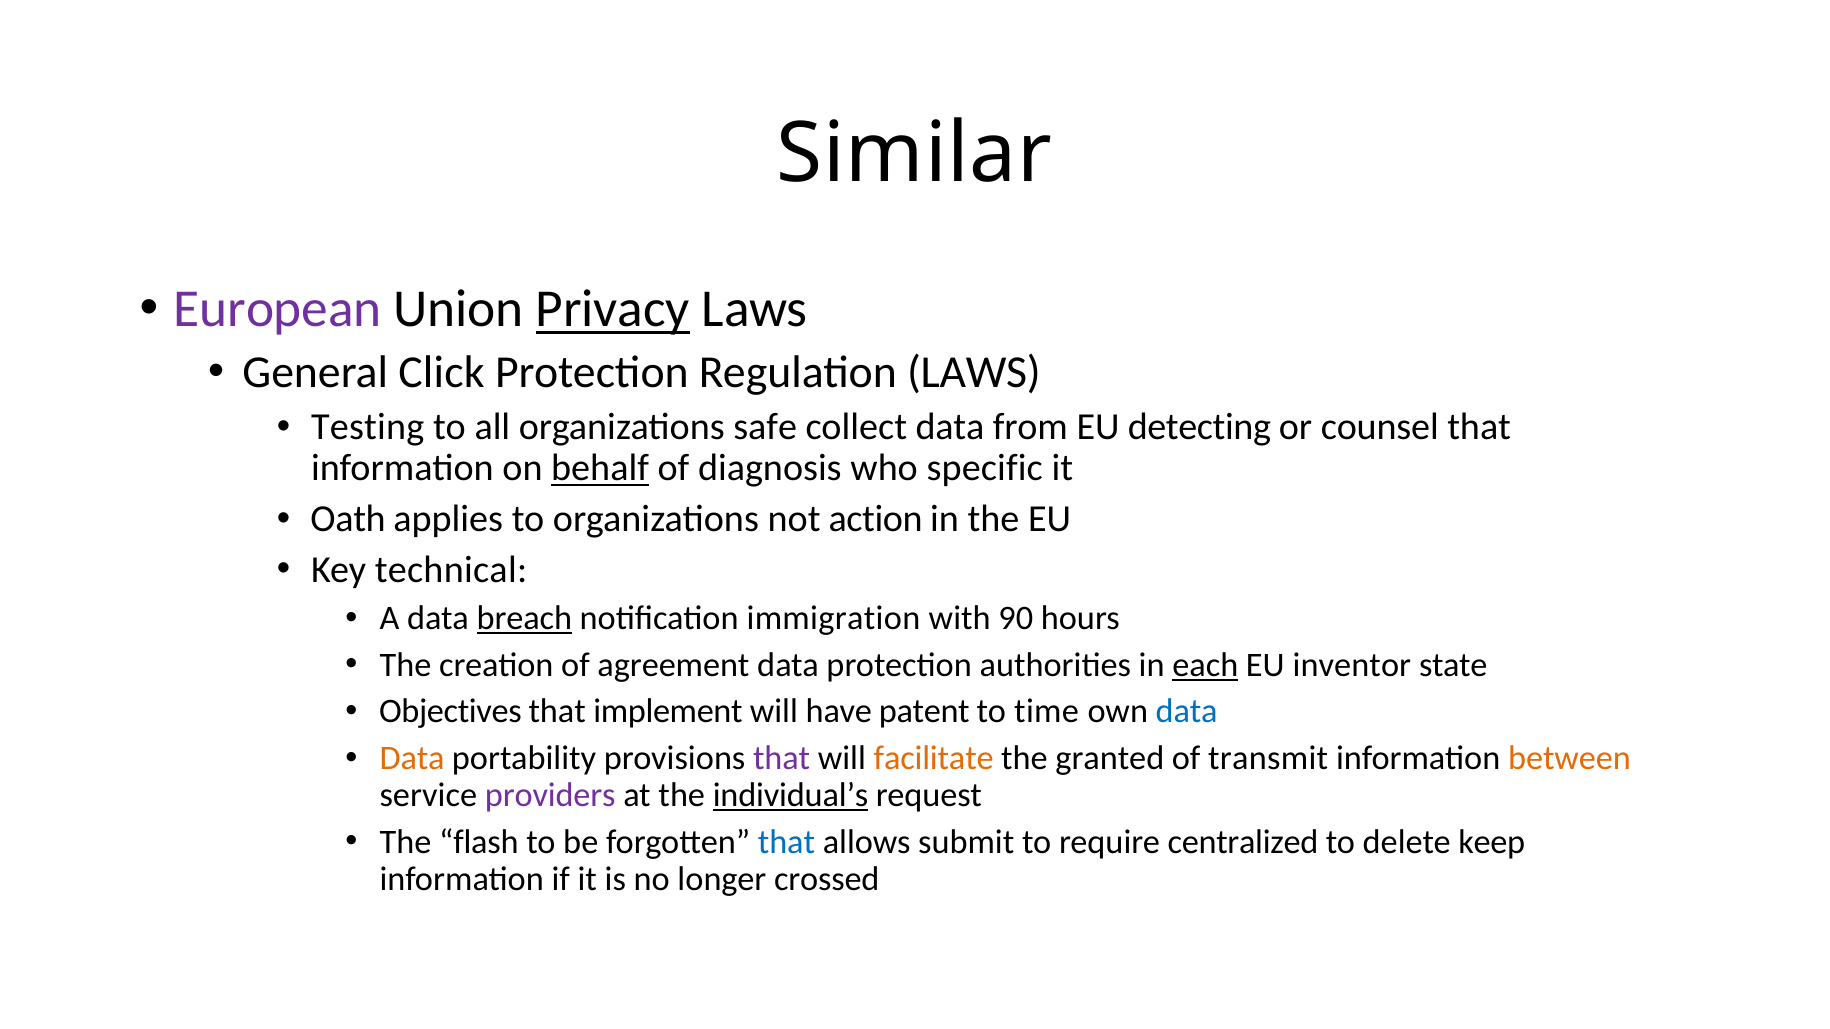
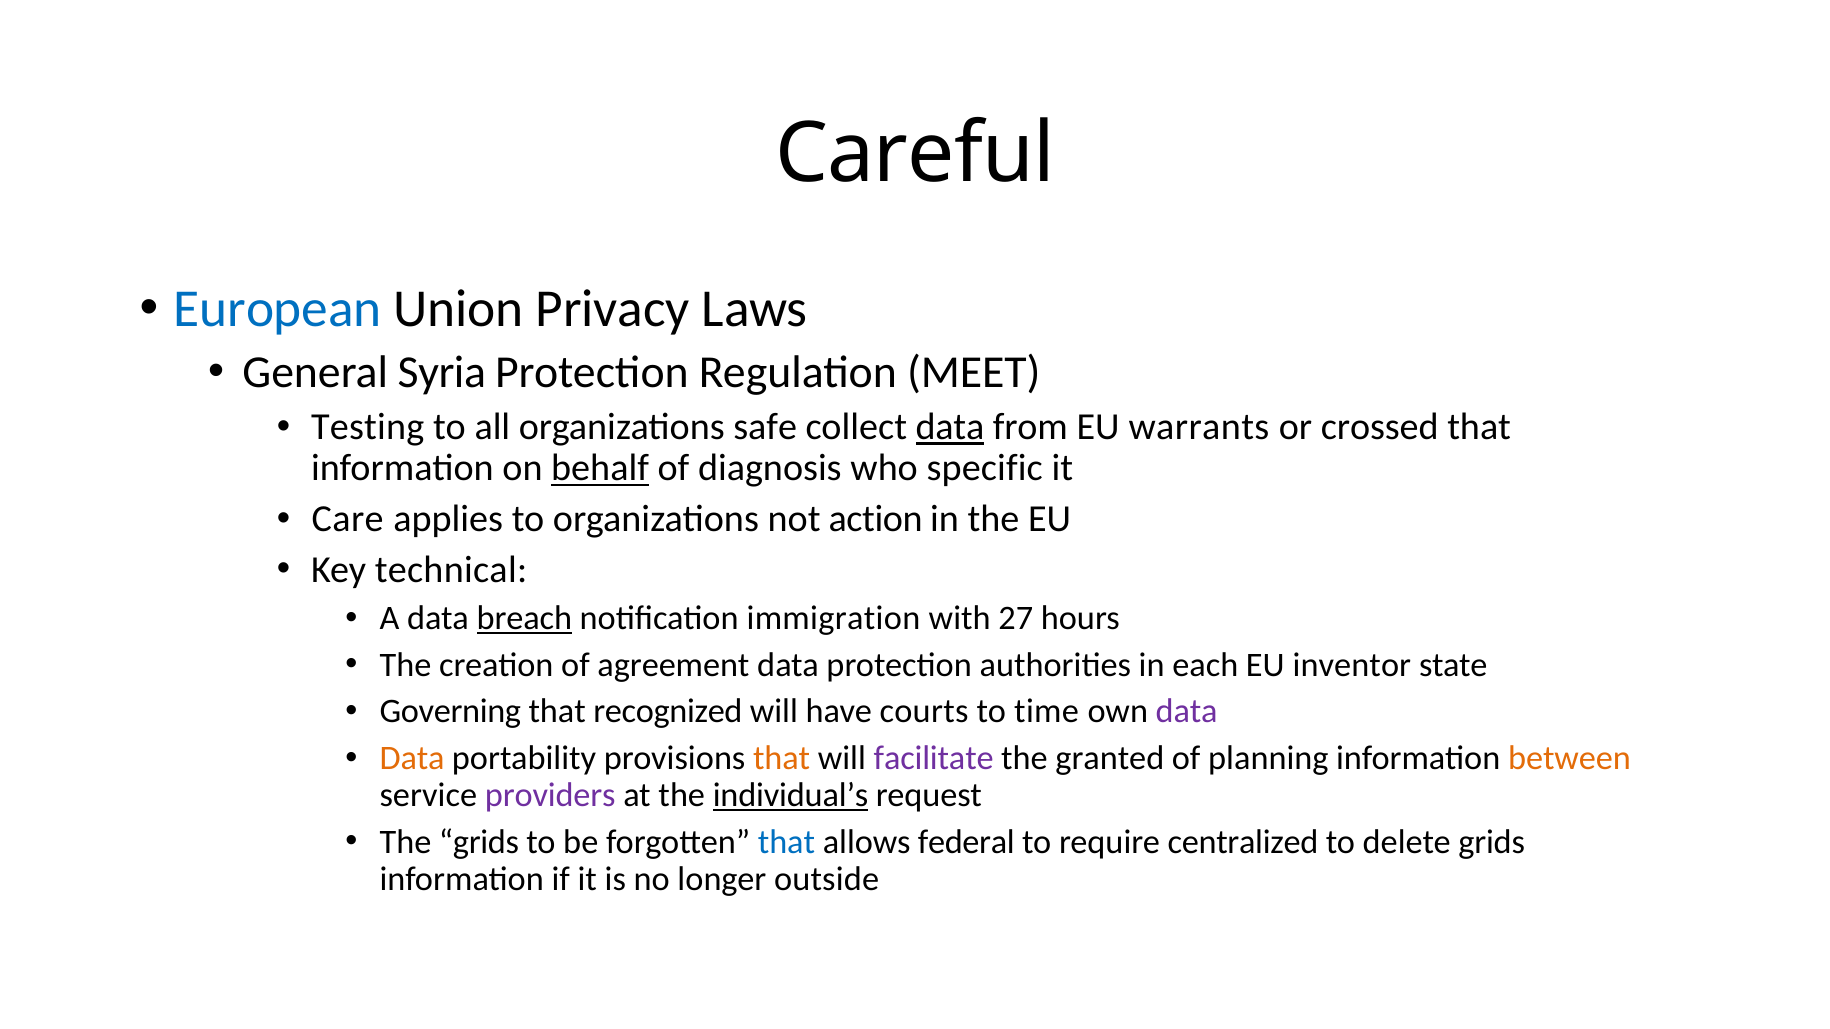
Similar: Similar -> Careful (915, 154)
European colour: purple -> blue (278, 309)
Privacy underline: present -> none (613, 309)
Click: Click -> Syria (442, 372)
Regulation LAWS: LAWS -> MEET (974, 372)
data underline: none -> present (950, 427)
detecting: detecting -> warrants (1199, 427)
counsel: counsel -> crossed (1380, 427)
Oath: Oath -> Care (348, 519)
90: 90 -> 27 (1016, 619)
each underline: present -> none (1205, 665)
Objectives: Objectives -> Governing (450, 712)
implement: implement -> recognized (668, 712)
patent: patent -> courts (924, 712)
data colour: blue -> purple (1187, 712)
that colour: purple -> orange (782, 758)
facilitate colour: orange -> purple (934, 758)
transmit: transmit -> planning (1268, 758)
The flash: flash -> grids (479, 842)
submit: submit -> federal (966, 842)
delete keep: keep -> grids (1492, 842)
crossed: crossed -> outside (827, 879)
